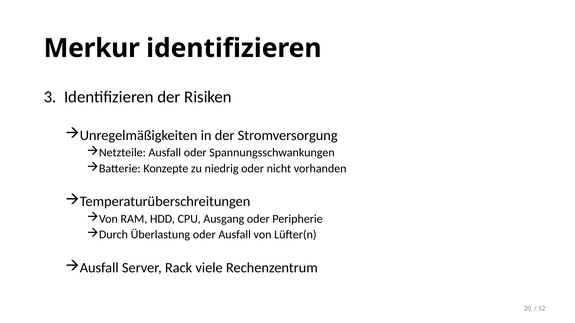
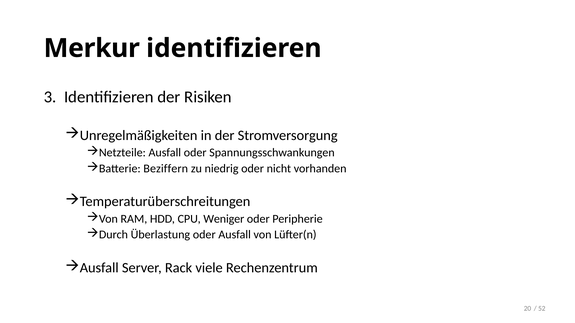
Konzepte: Konzepte -> Beziffern (166, 169)
Ausgang: Ausgang -> Weniger (224, 219)
